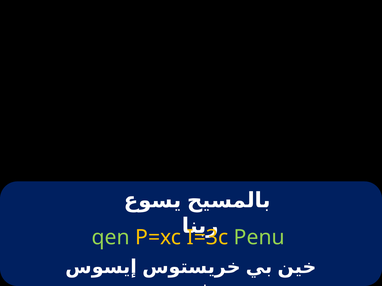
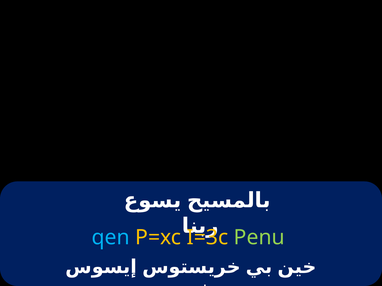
qen colour: light green -> light blue (111, 238)
